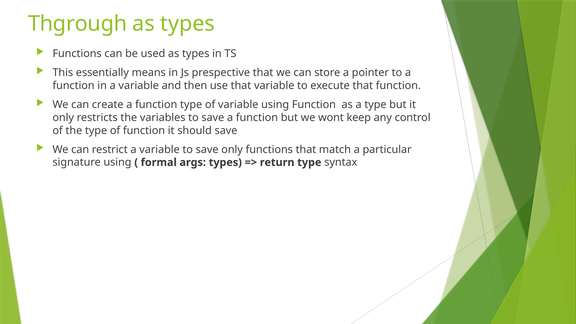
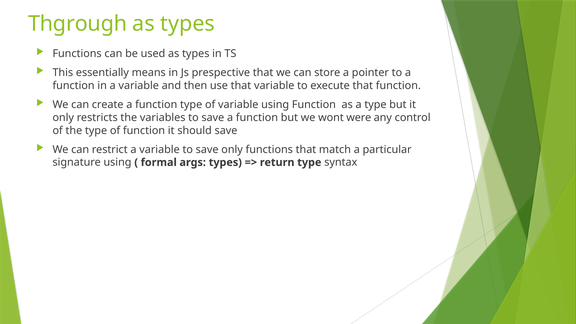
keep: keep -> were (359, 118)
